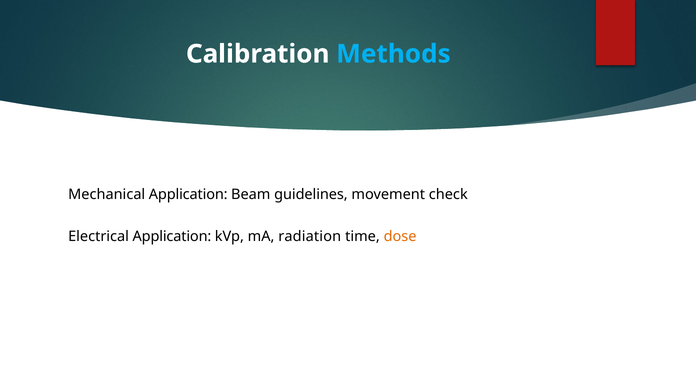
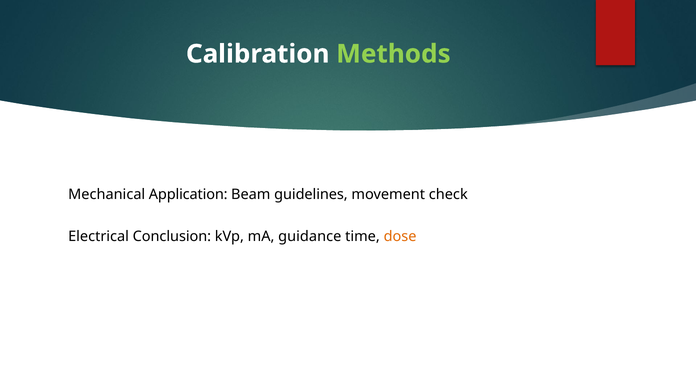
Methods colour: light blue -> light green (393, 54)
Electrical Application: Application -> Conclusion (172, 237)
radiation: radiation -> guidance (310, 237)
